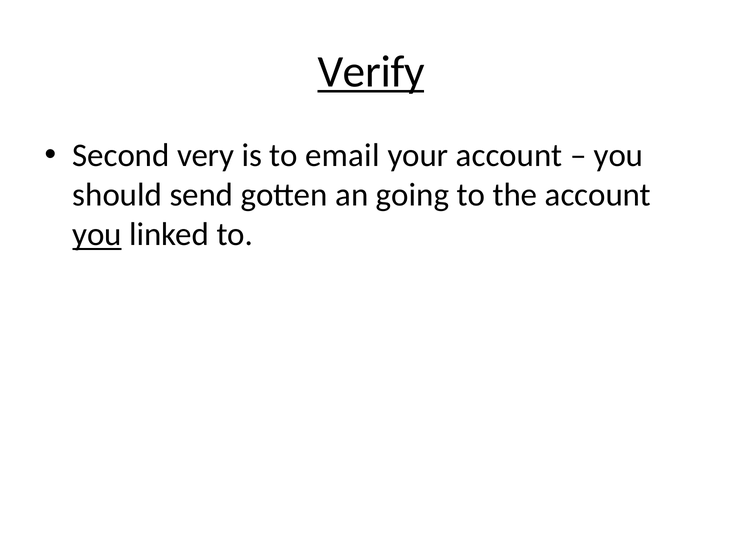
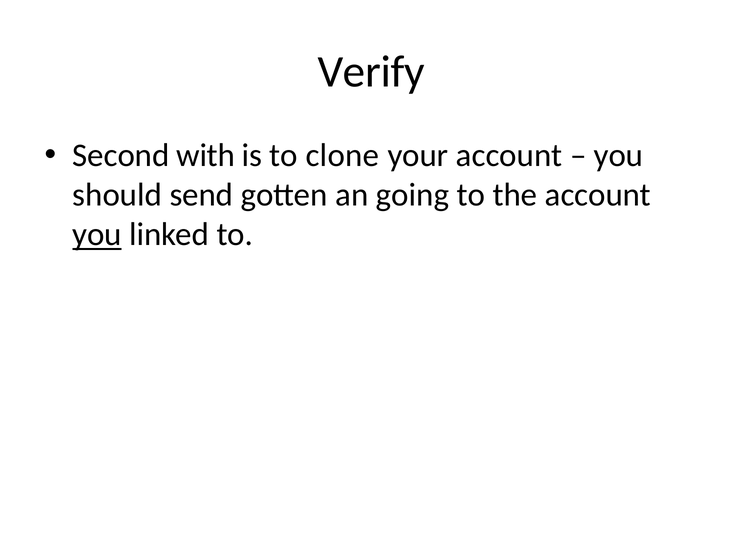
Verify underline: present -> none (371, 72)
very: very -> with (206, 156)
email: email -> clone (342, 156)
